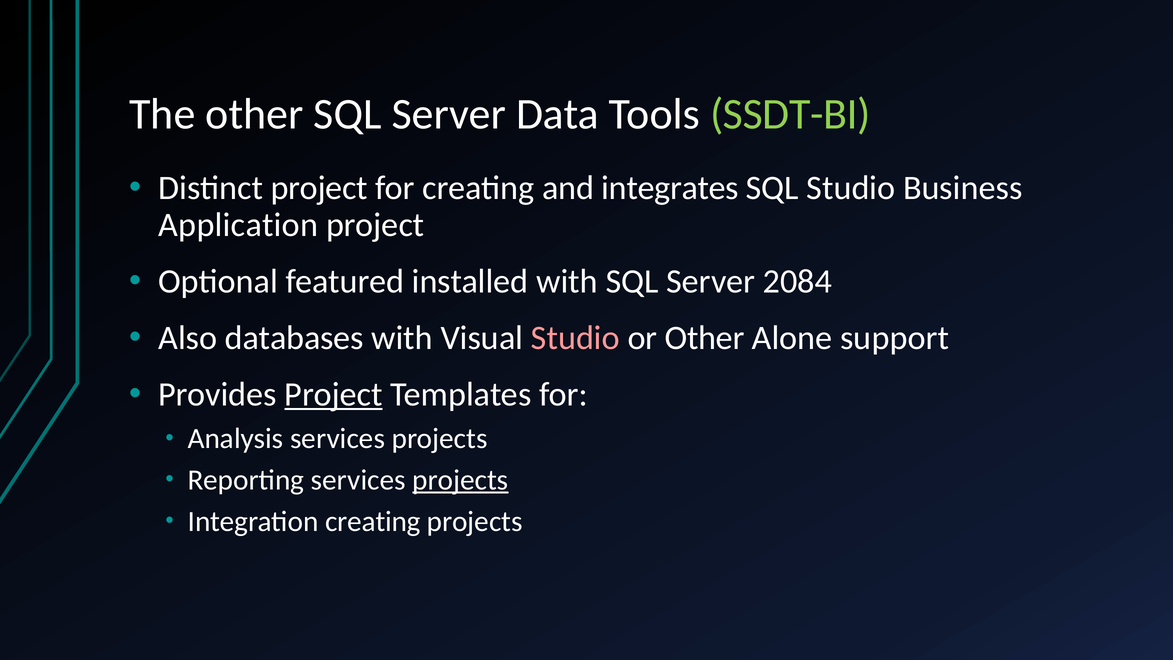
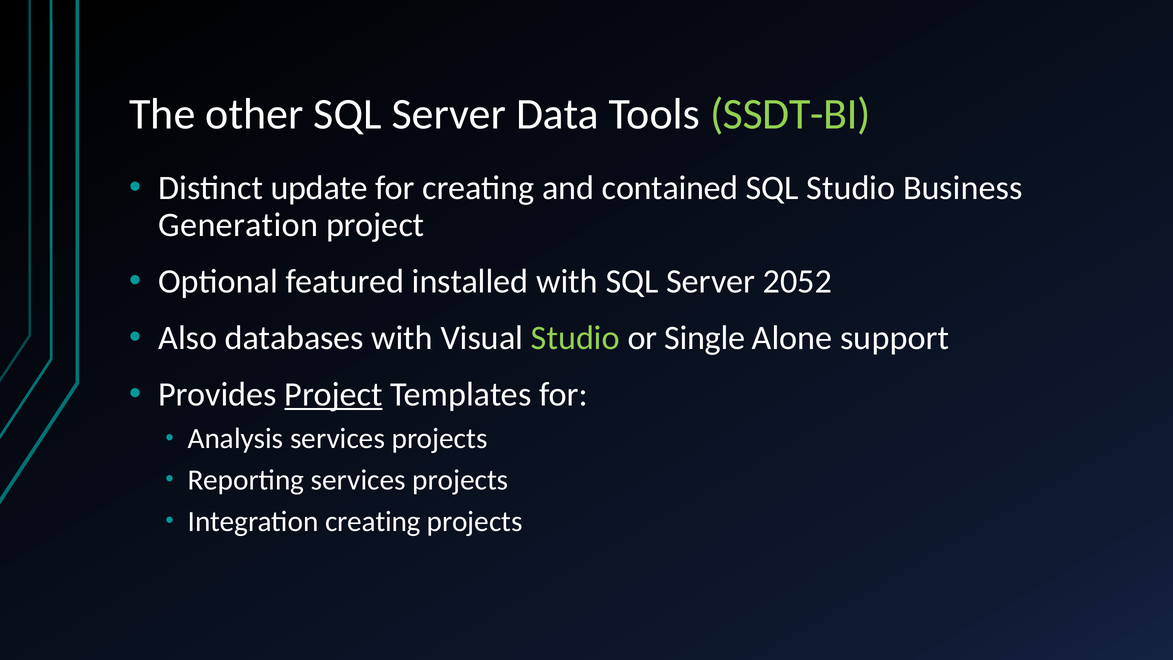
Distinct project: project -> update (319, 188)
integrates: integrates -> contained (670, 188)
Application: Application -> Generation (238, 225)
2084: 2084 -> 2052 (797, 281)
Studio colour: pink -> light green (575, 338)
or Other: Other -> Single (705, 338)
projects underline: present -> none (460, 480)
